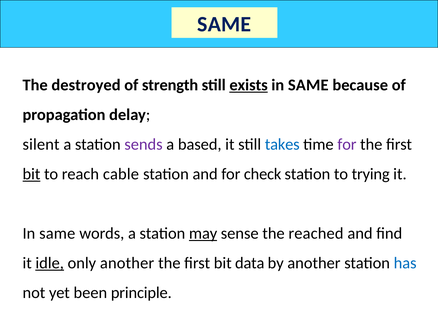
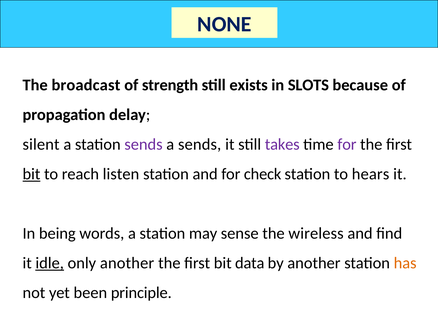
SAME: SAME -> NONE (224, 24)
destroyed: destroyed -> broadcast (86, 85)
exists underline: present -> none (249, 85)
SAME: SAME -> SLOTS (308, 85)
a based: based -> sends (200, 144)
takes colour: blue -> purple (282, 144)
cable: cable -> listen (121, 174)
trying: trying -> hears (371, 174)
same: same -> being (57, 233)
may underline: present -> none (203, 233)
reached: reached -> wireless (316, 233)
has colour: blue -> orange (405, 263)
